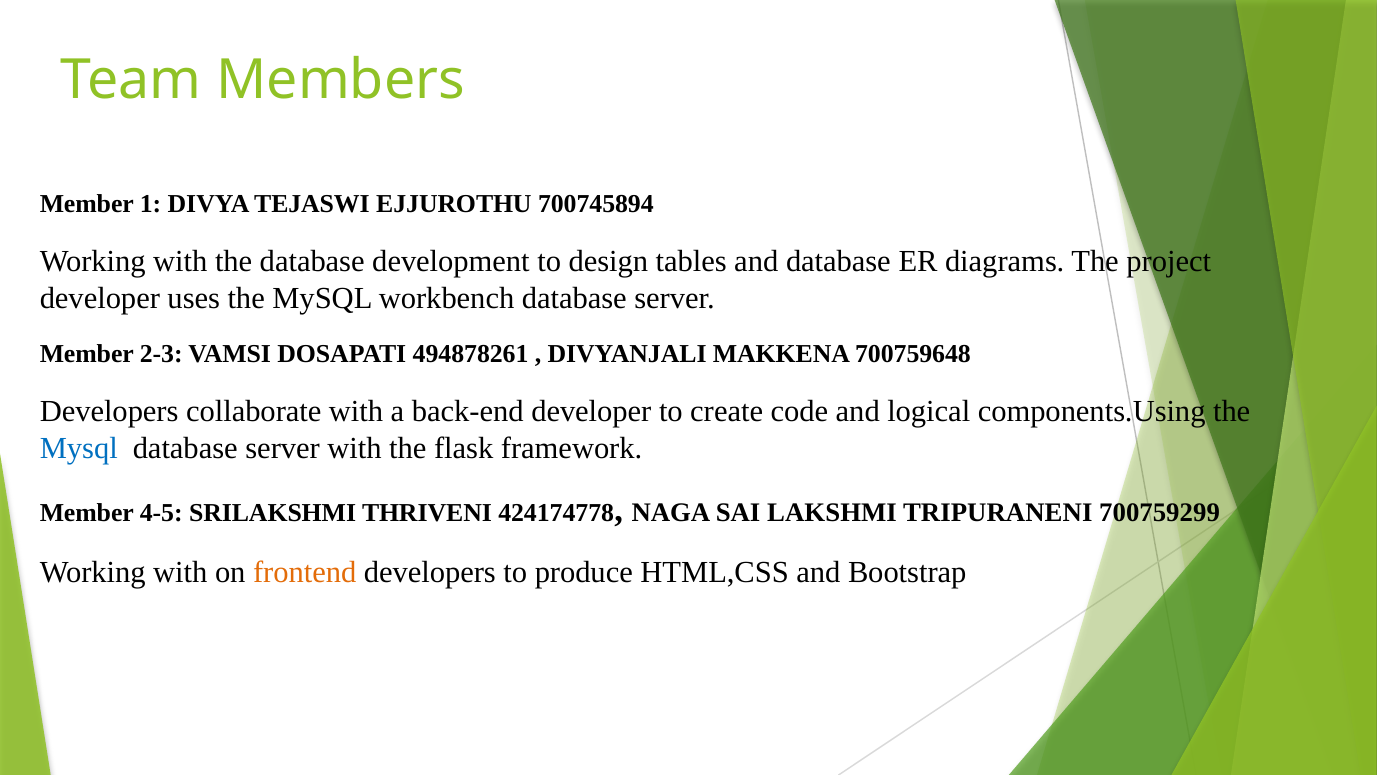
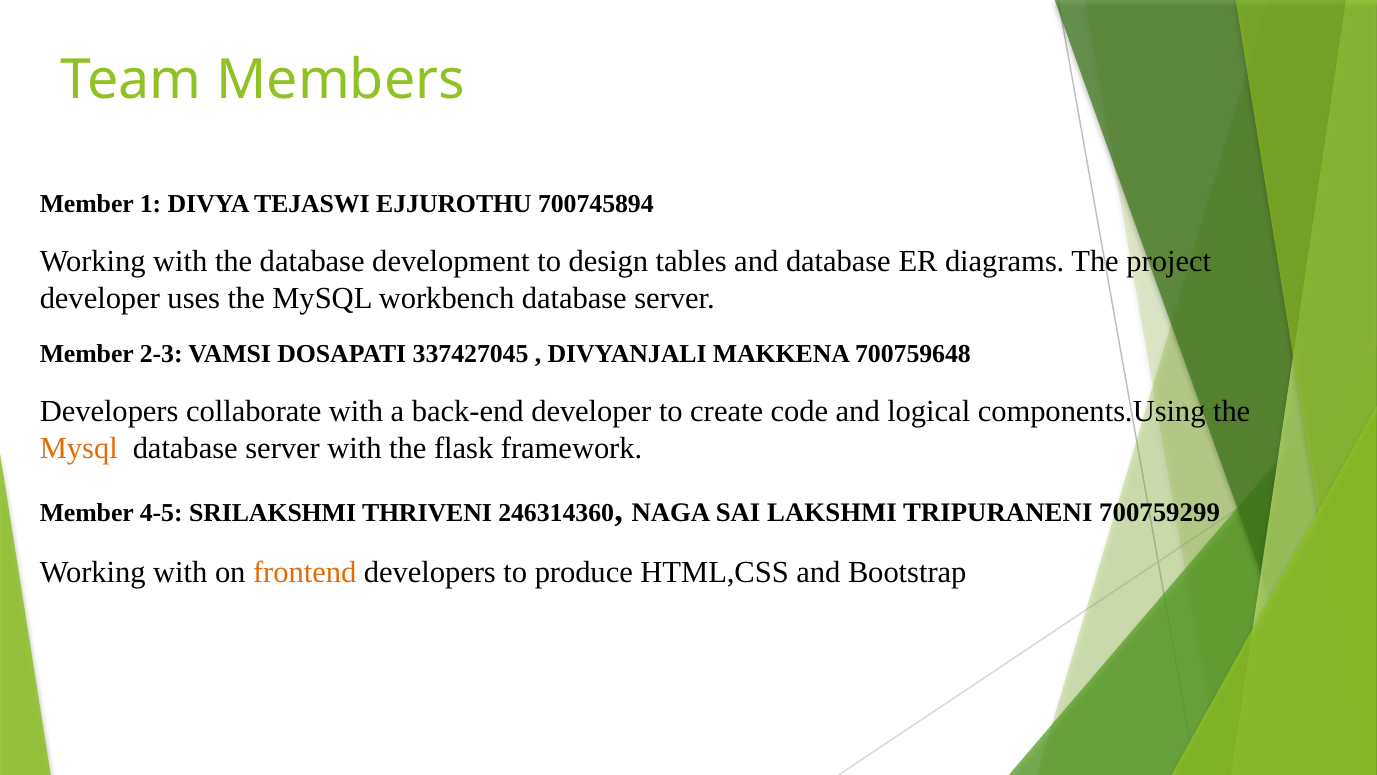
494878261: 494878261 -> 337427045 (471, 354)
Mysql colour: blue -> orange (79, 448)
424174778: 424174778 -> 246314360 (556, 513)
